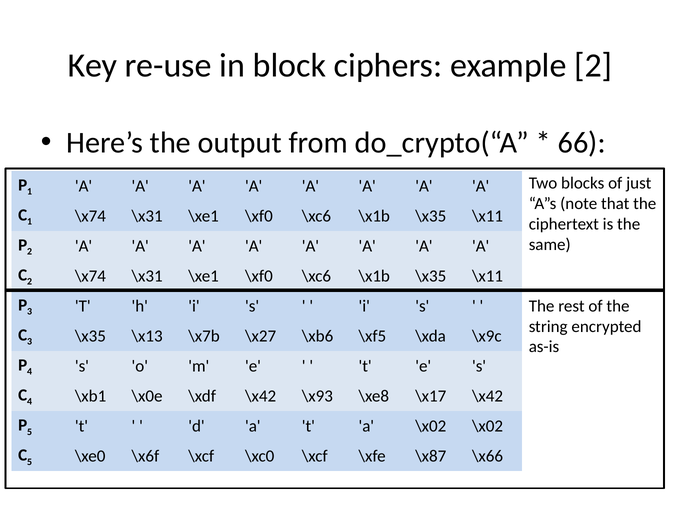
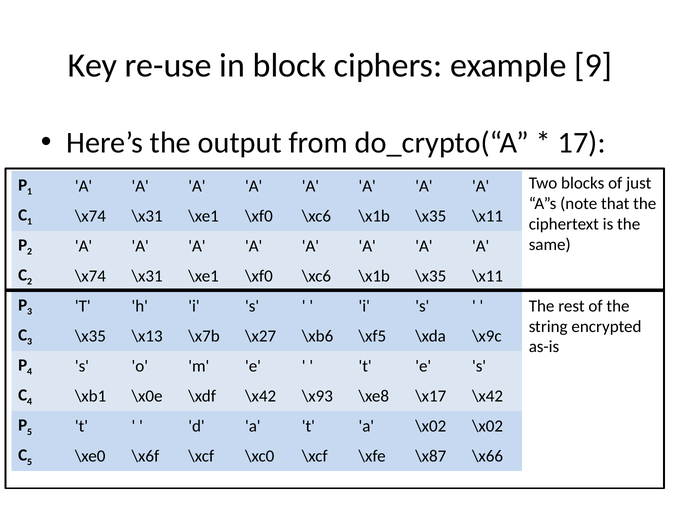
example 2: 2 -> 9 (593, 65)
66: 66 -> 17 (582, 143)
